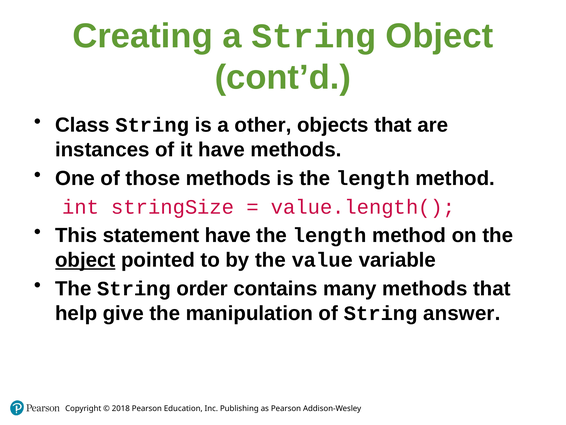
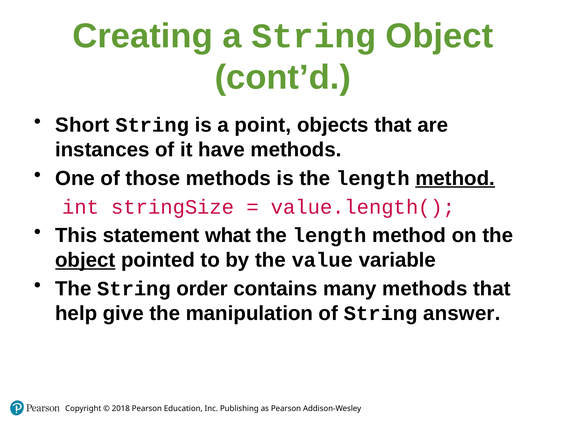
Class: Class -> Short (82, 125)
other: other -> point (263, 125)
method underline: none -> present (455, 178)
statement have: have -> what (228, 235)
